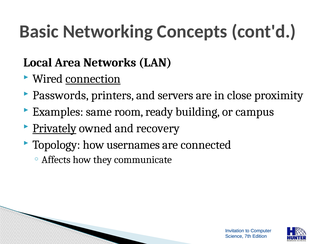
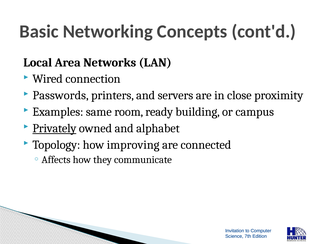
connection underline: present -> none (93, 79)
recovery: recovery -> alphabet (158, 128)
usernames: usernames -> improving (133, 145)
